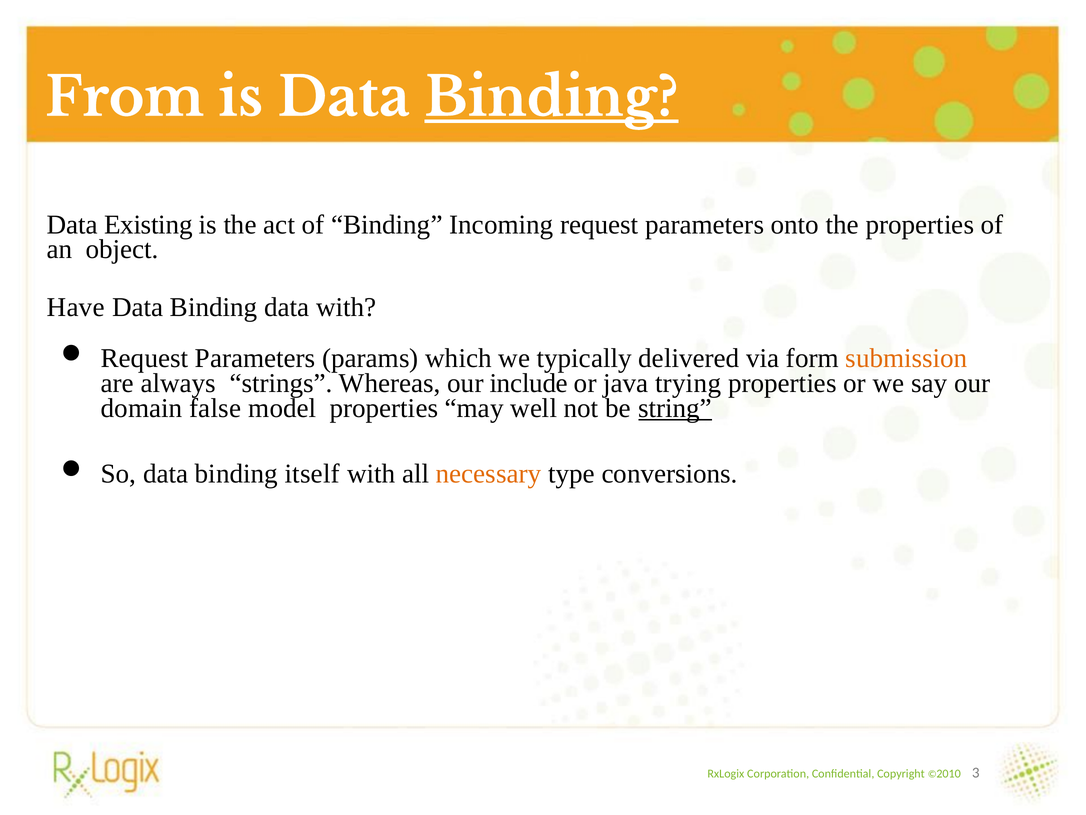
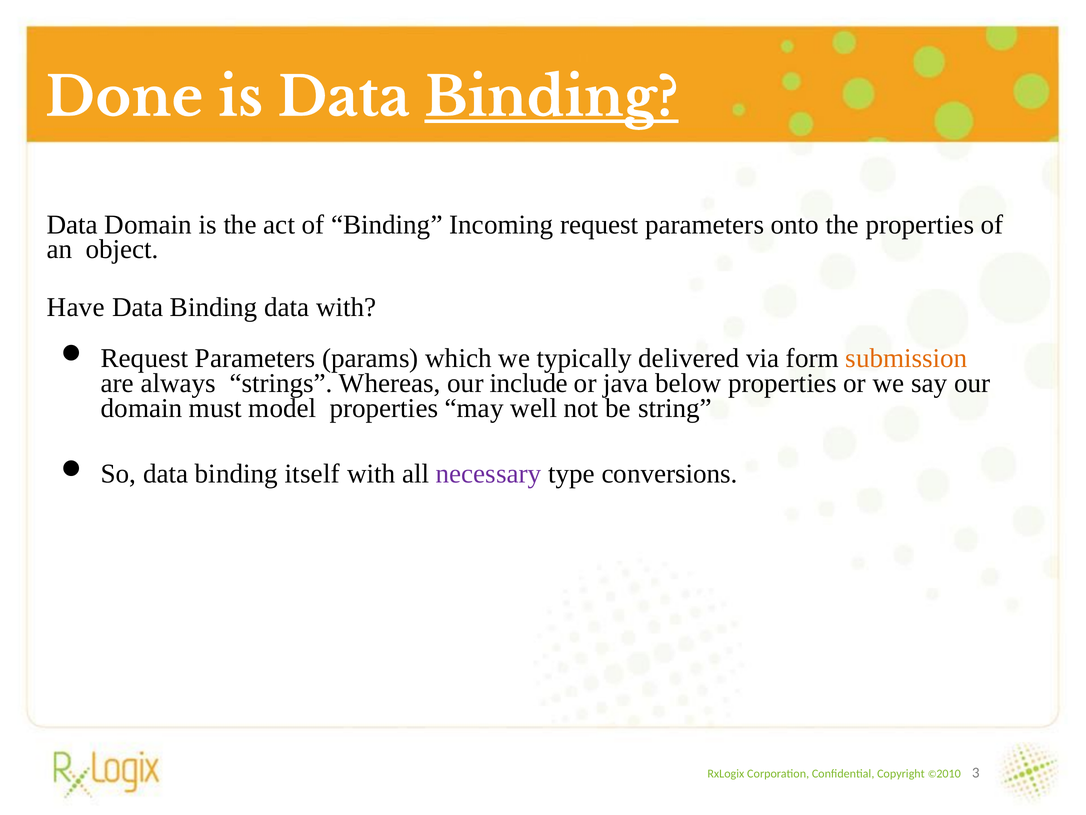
From: From -> Done (124, 98)
Data Existing: Existing -> Domain (148, 224)
trying: trying -> below (688, 383)
false: false -> must (215, 408)
string underline: present -> none (675, 408)
necessary colour: orange -> purple (488, 473)
